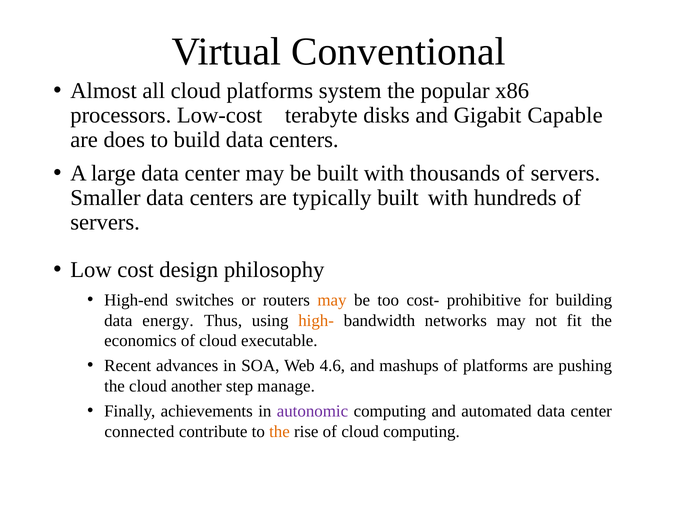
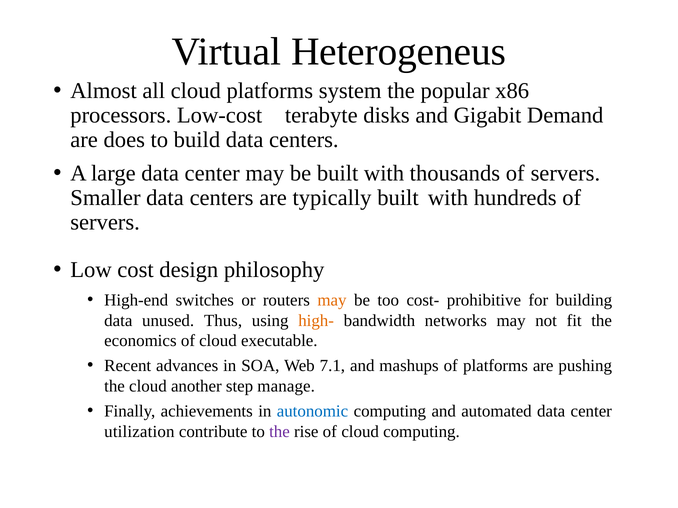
Conventional: Conventional -> Heterogeneus (399, 52)
Capable: Capable -> Demand (565, 115)
energy: energy -> unused (168, 321)
4.6: 4.6 -> 7.1 (332, 366)
autonomic colour: purple -> blue (312, 412)
connected: connected -> utilization (139, 432)
the colour: orange -> purple (279, 432)
